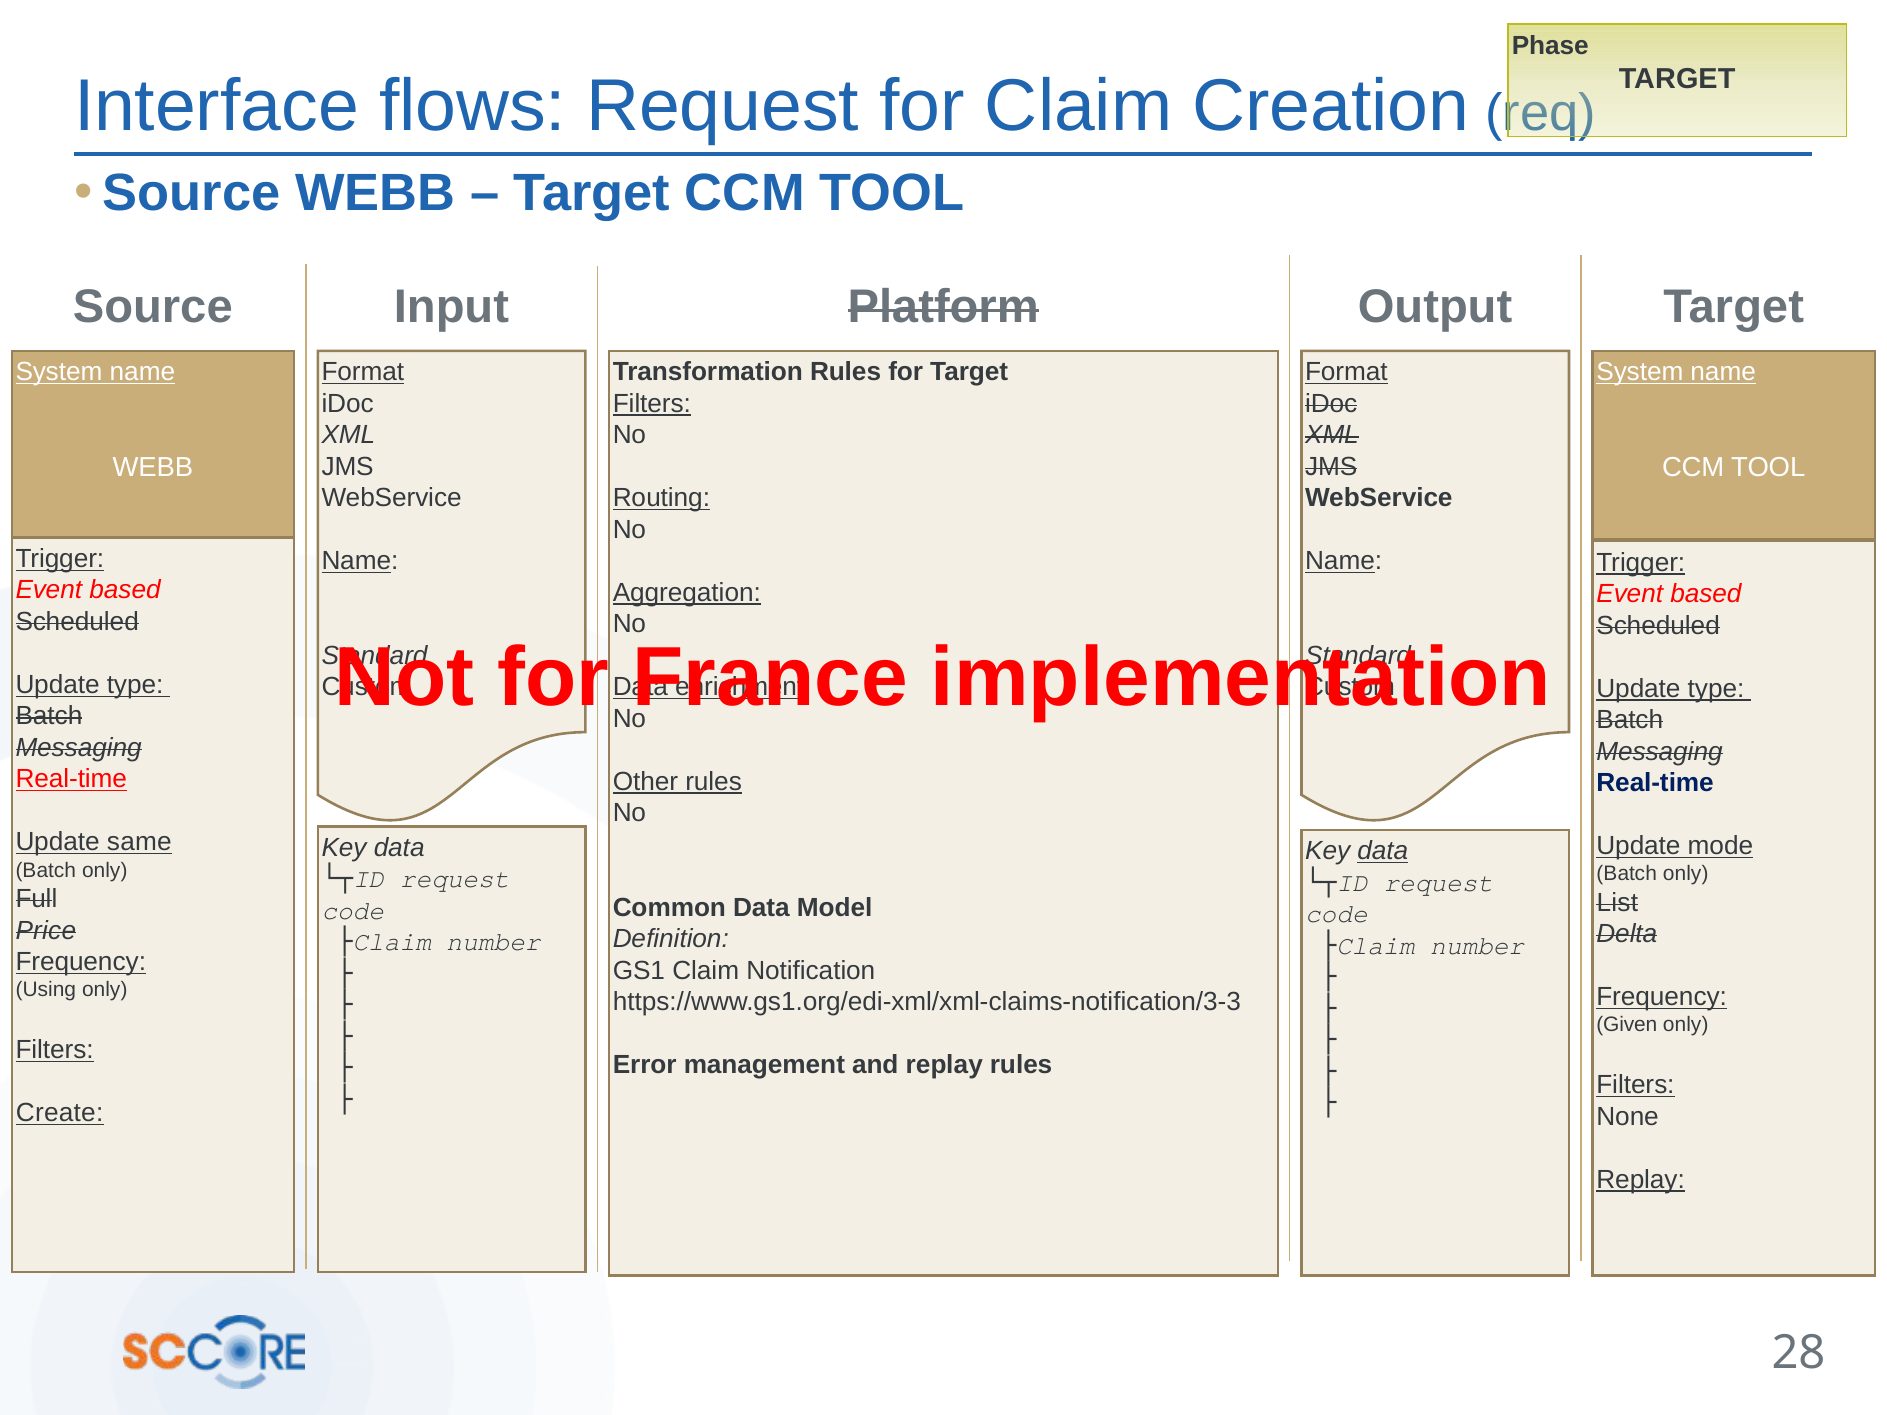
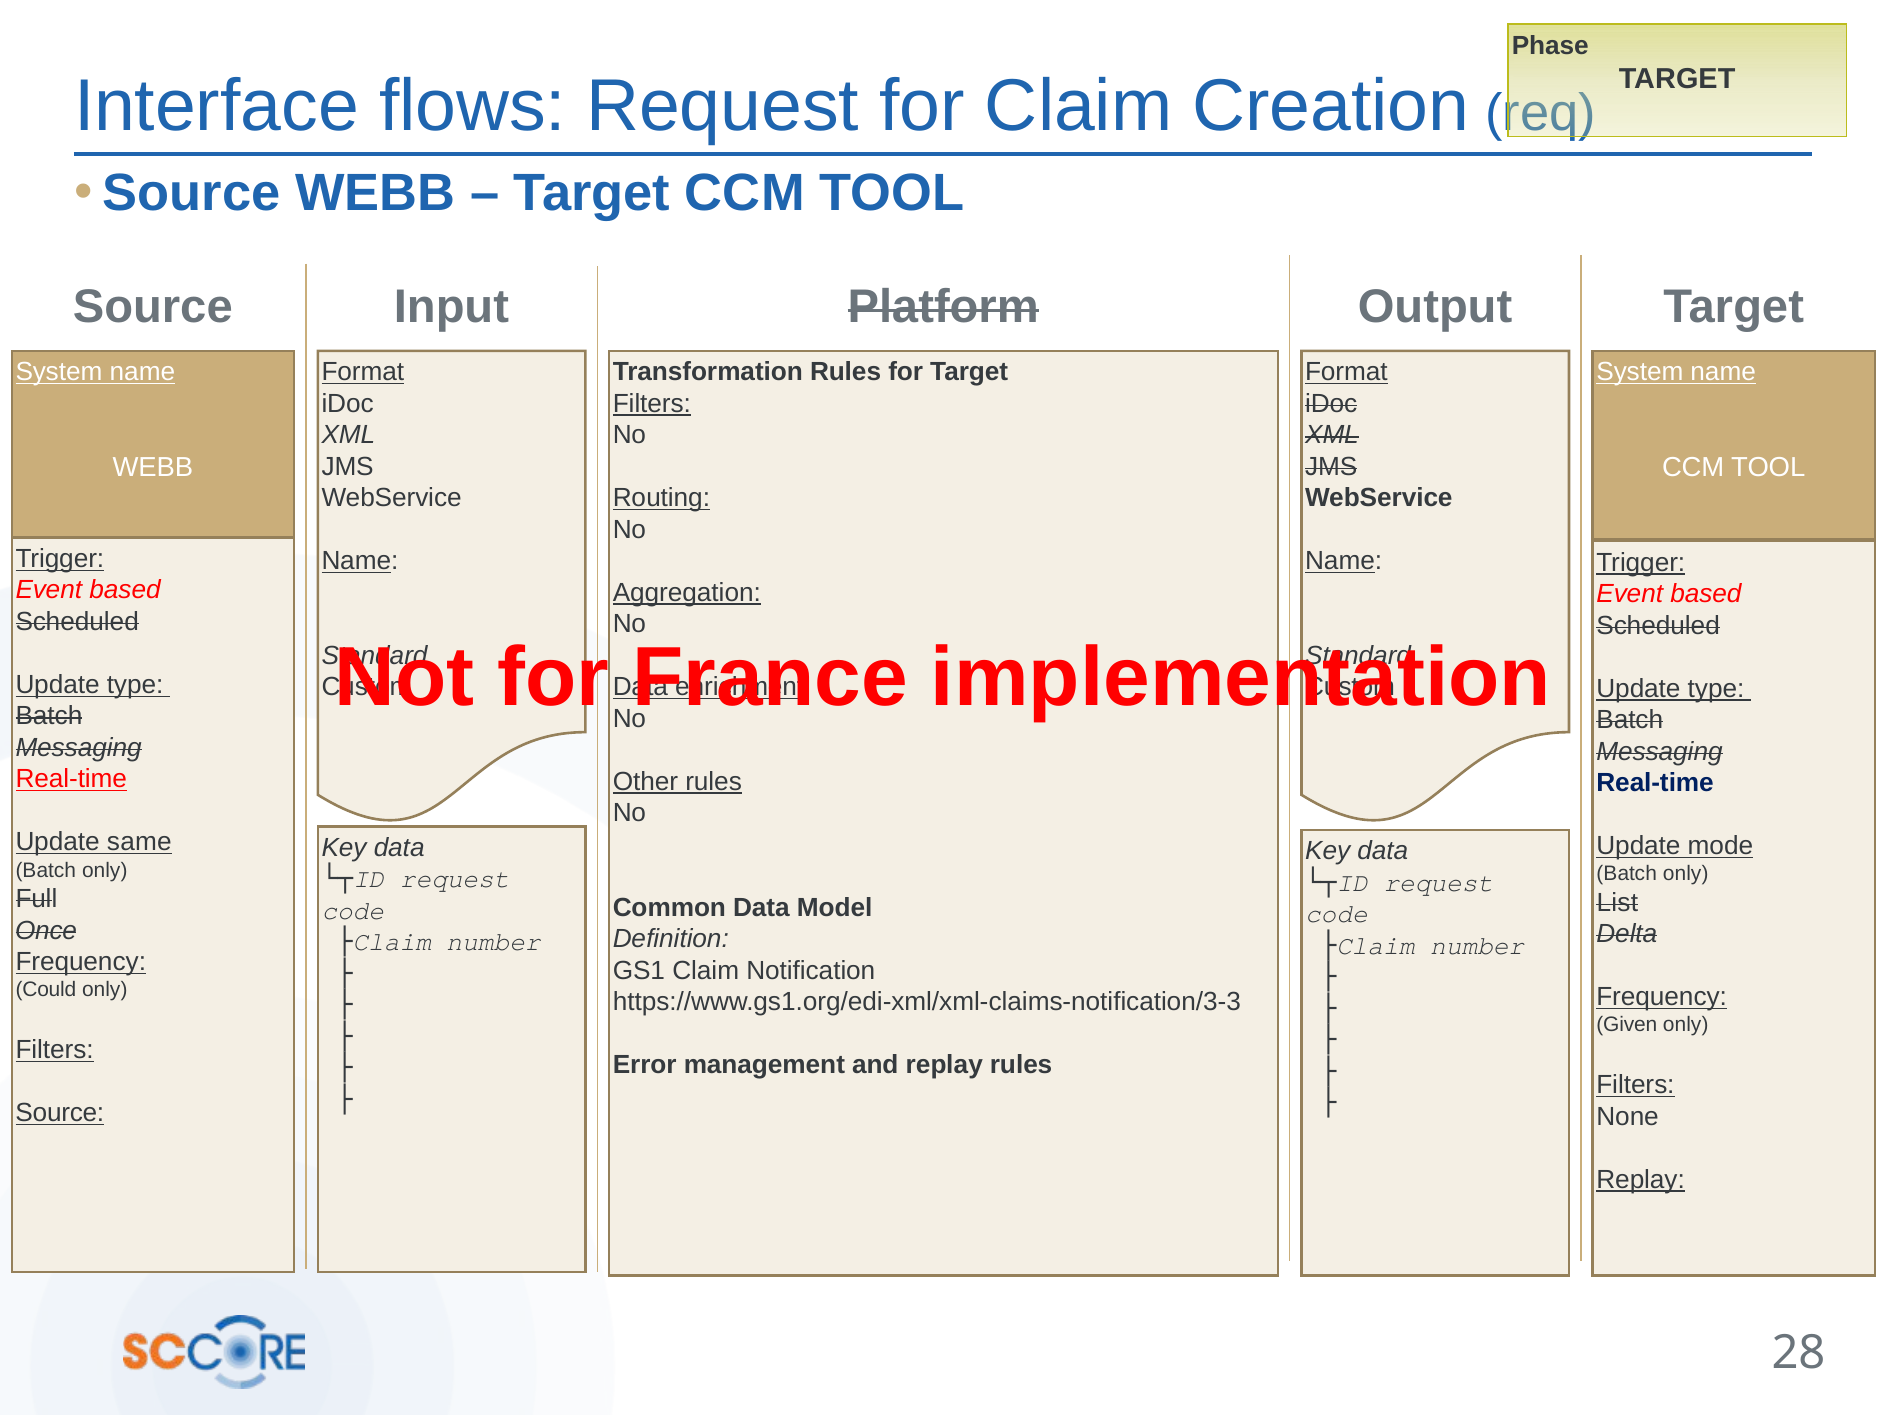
data underline: present -> none (1383, 851)
Price: Price -> Once (46, 931)
Using: Using -> Could (46, 990)
Create: Create -> Source (60, 1113)
